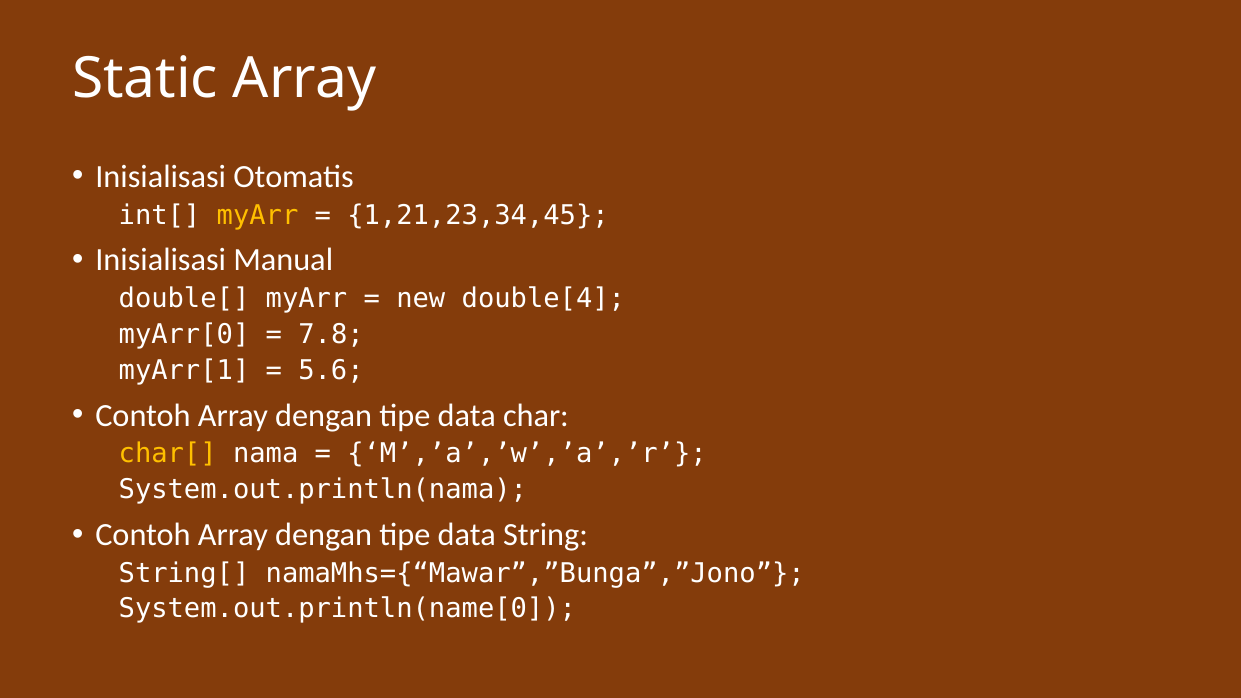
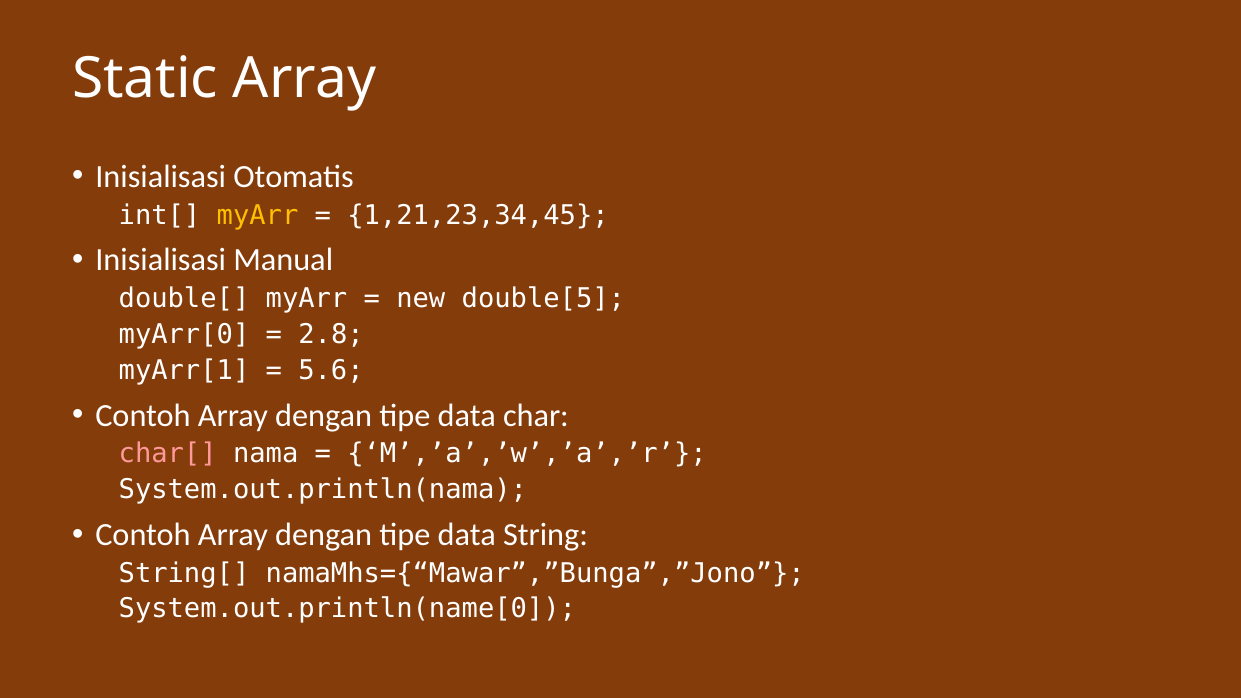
double[4: double[4 -> double[5 (543, 299)
7.8: 7.8 -> 2.8 (331, 335)
char[ colour: yellow -> pink (168, 454)
